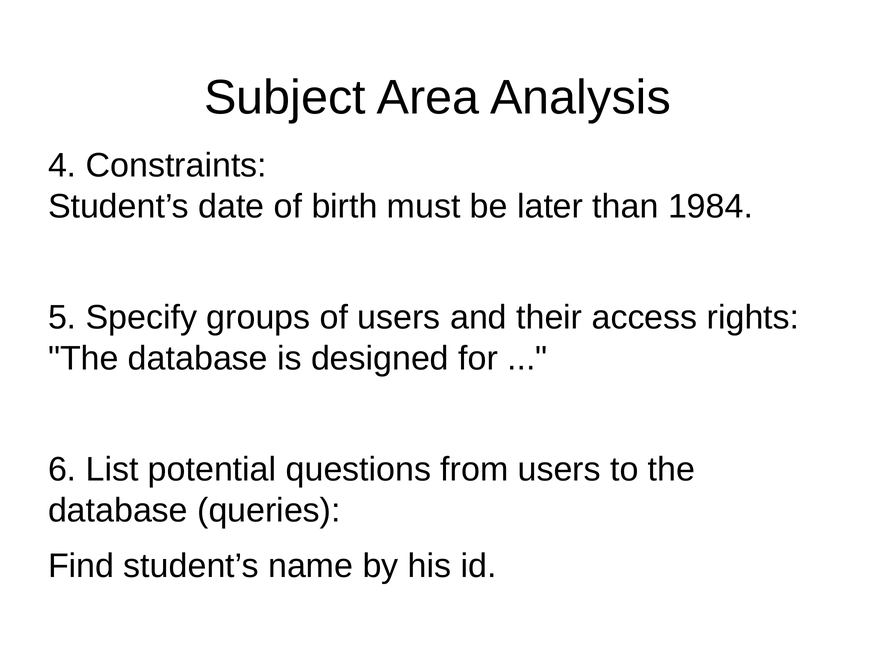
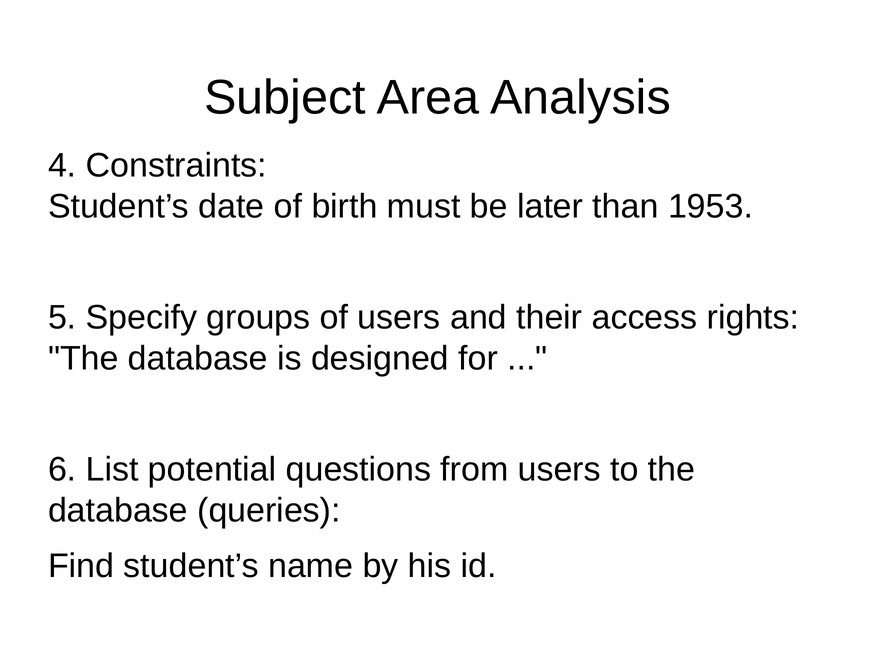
1984: 1984 -> 1953 (711, 206)
